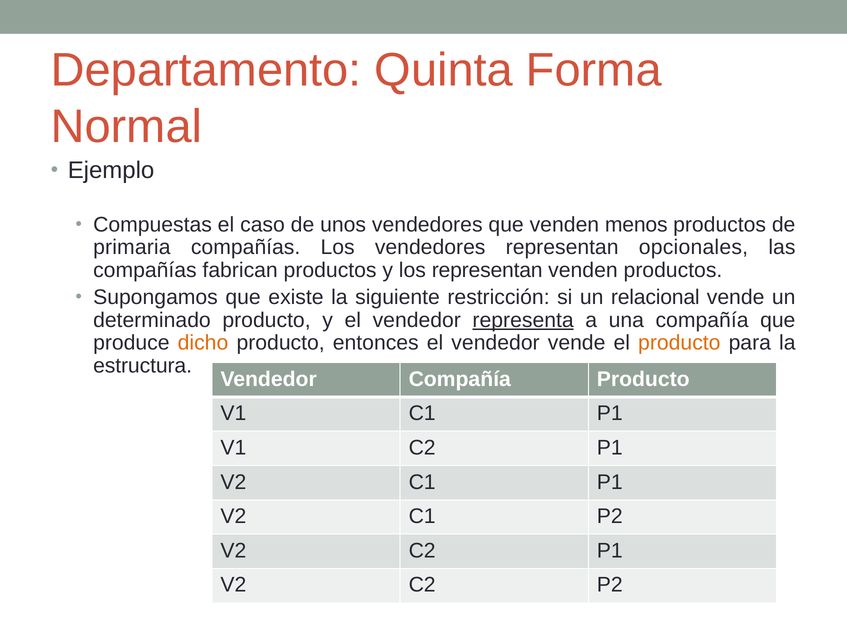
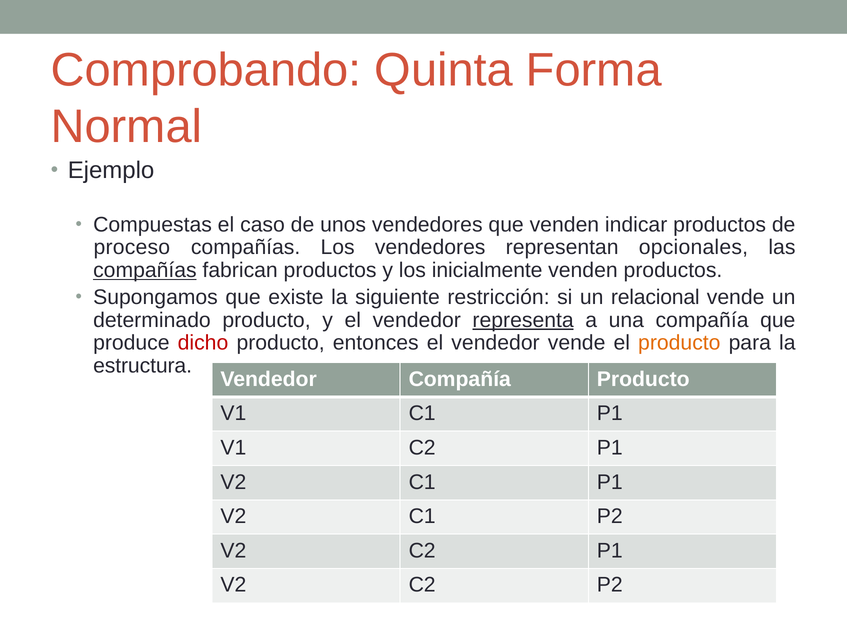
Departamento: Departamento -> Comprobando (206, 70)
menos: menos -> indicar (636, 225)
primaria: primaria -> proceso (132, 248)
compañías underline: none -> present (145, 270)
los representan: representan -> inicialmente (487, 270)
dicho colour: orange -> red (203, 343)
